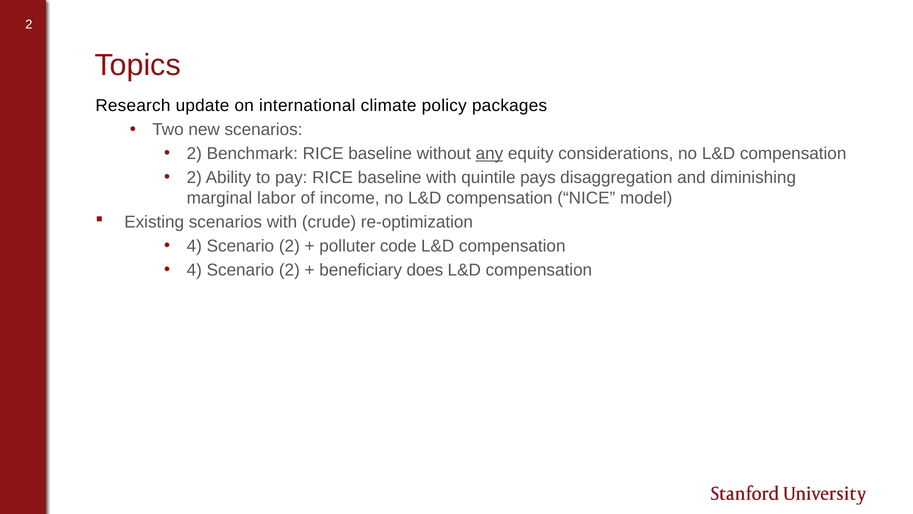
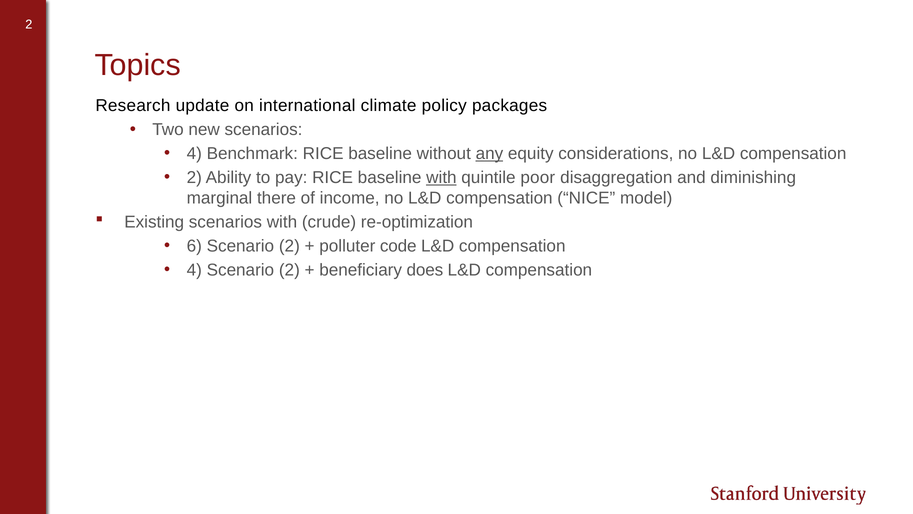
2: 2 -> 4 (194, 154)
with underline: none -> present (441, 178)
pays: pays -> poor (538, 178)
labor: labor -> there (276, 198)
4: 4 -> 6 (194, 246)
